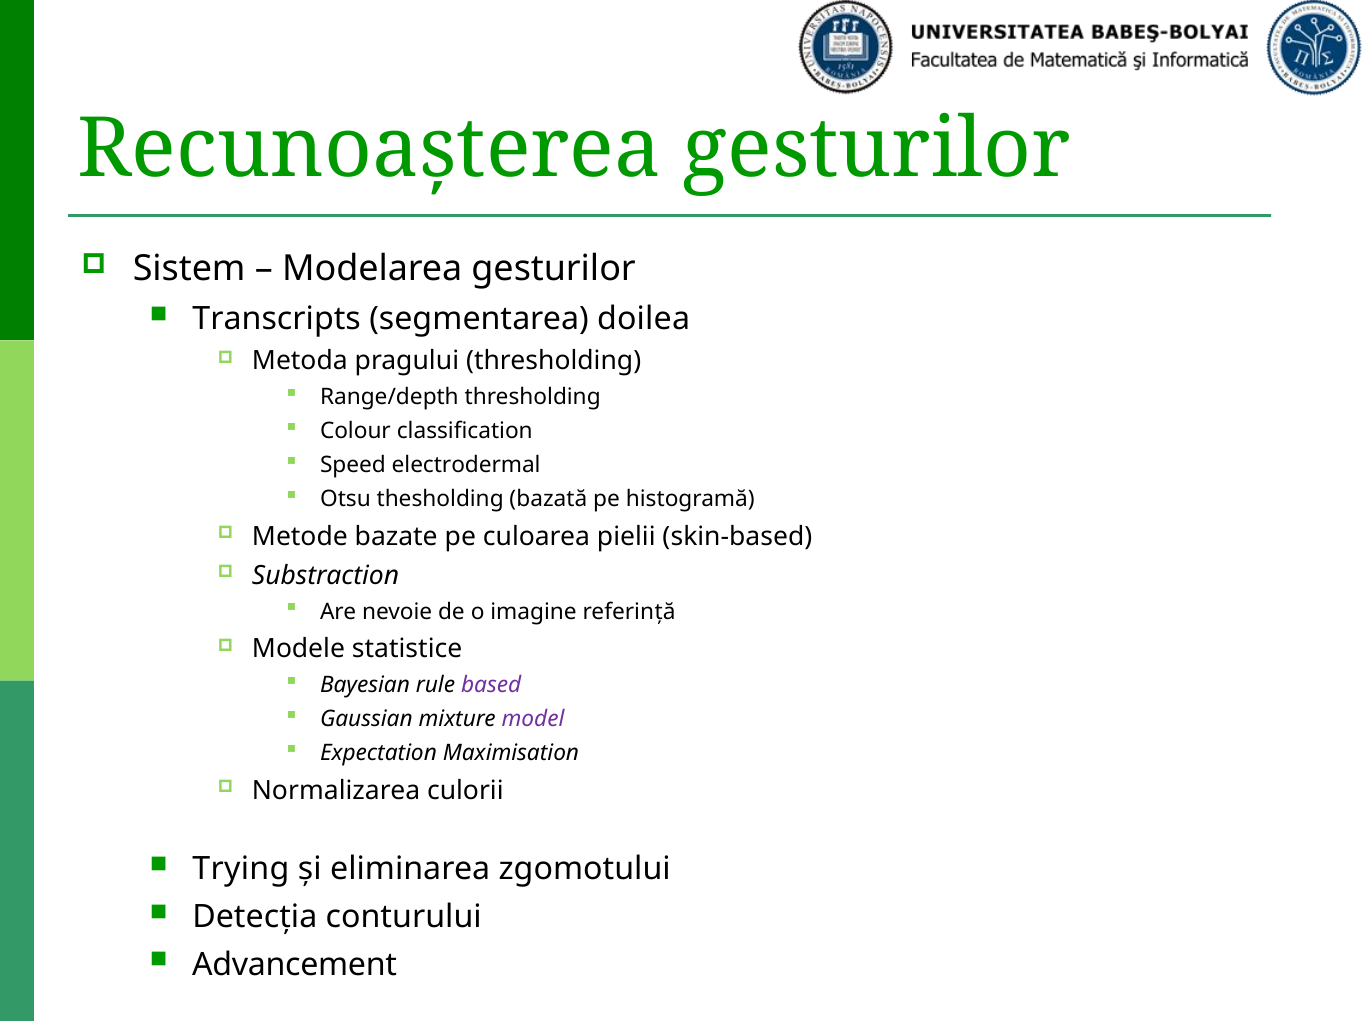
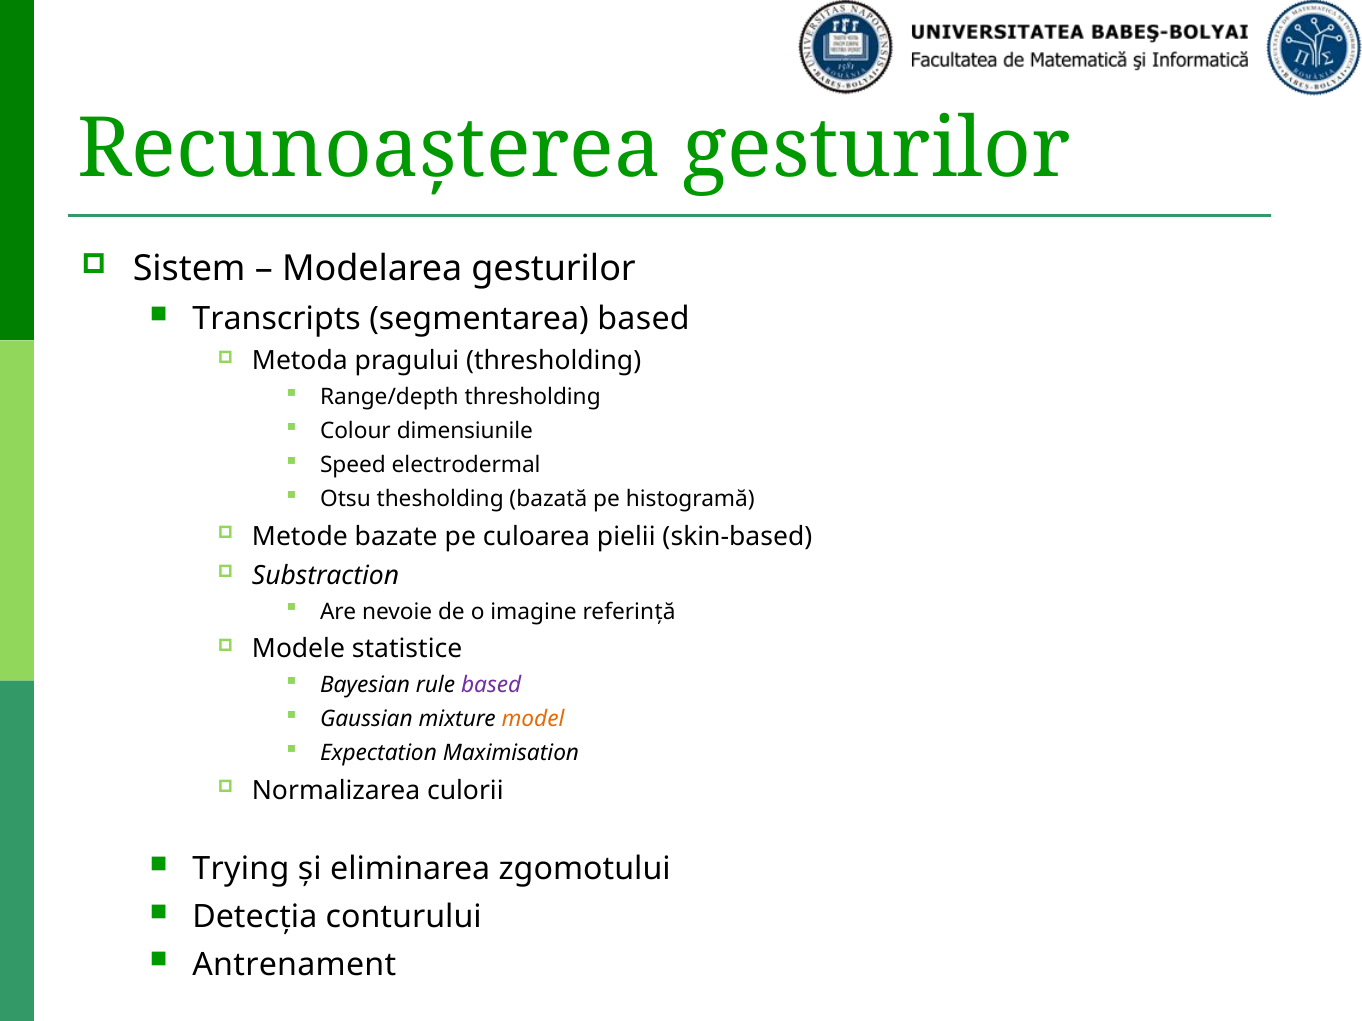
segmentarea doilea: doilea -> based (644, 319)
classification: classification -> dimensiunile (465, 431)
model colour: purple -> orange (533, 720)
Advancement: Advancement -> Antrenament (294, 965)
